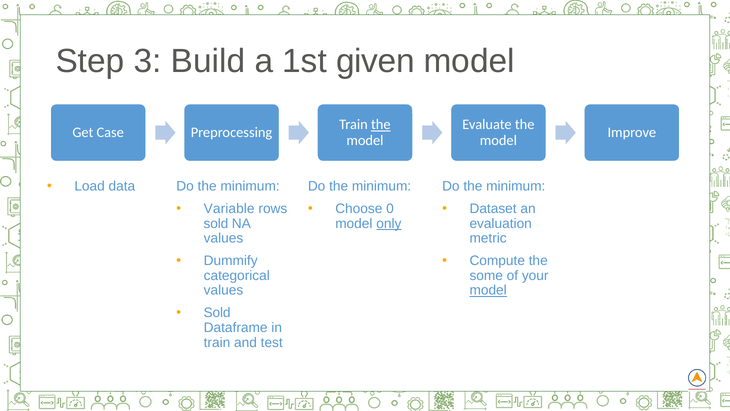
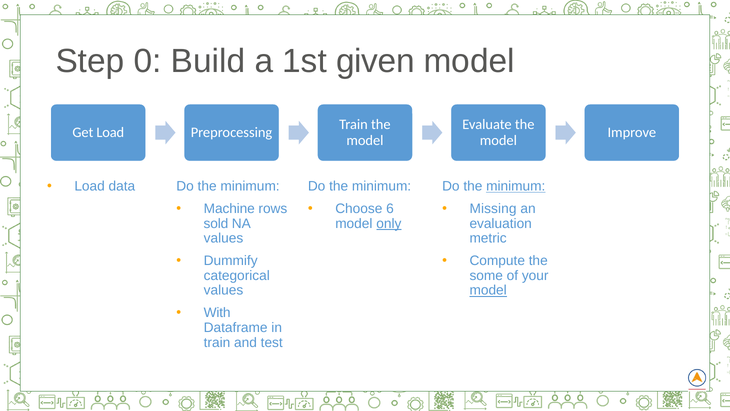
3: 3 -> 0 (148, 61)
the underline: present -> none (381, 125)
Case: Case -> Load (110, 132)
minimum underline: none -> present (516, 186)
0: 0 -> 6 (390, 209)
Dataset: Dataset -> Missing (493, 209)
Variable: Variable -> Machine (229, 209)
Sold: Sold -> With (217, 313)
